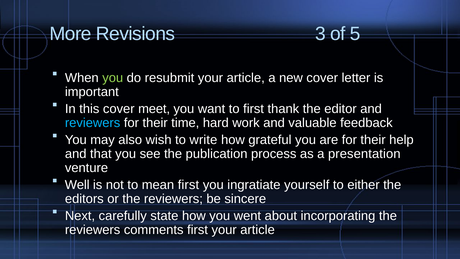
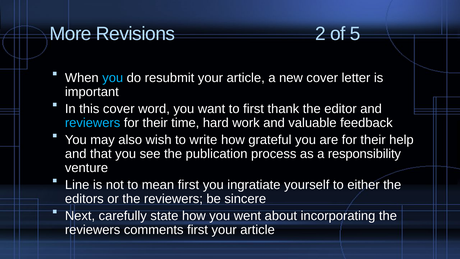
3: 3 -> 2 (320, 34)
you colour: light green -> light blue (113, 78)
meet: meet -> word (154, 109)
presentation: presentation -> responsibility (364, 154)
Well: Well -> Line (77, 185)
